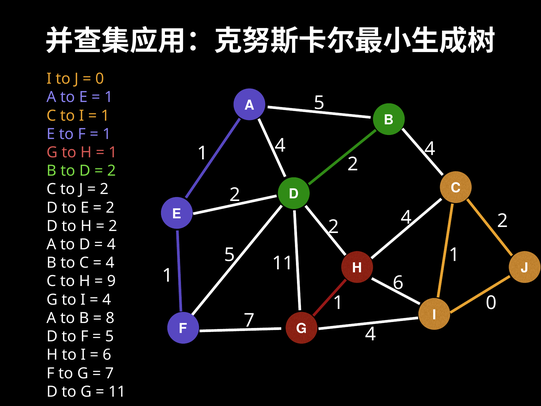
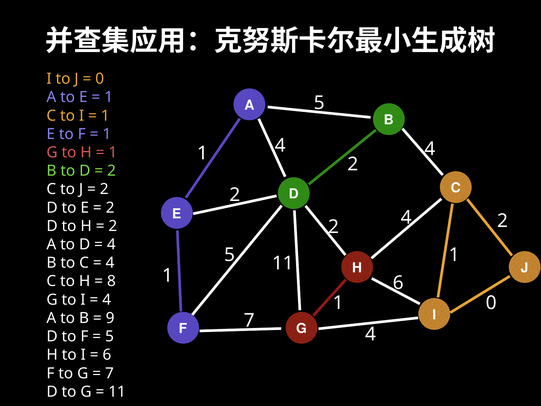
9: 9 -> 8 (111, 281)
8: 8 -> 9 (110, 318)
